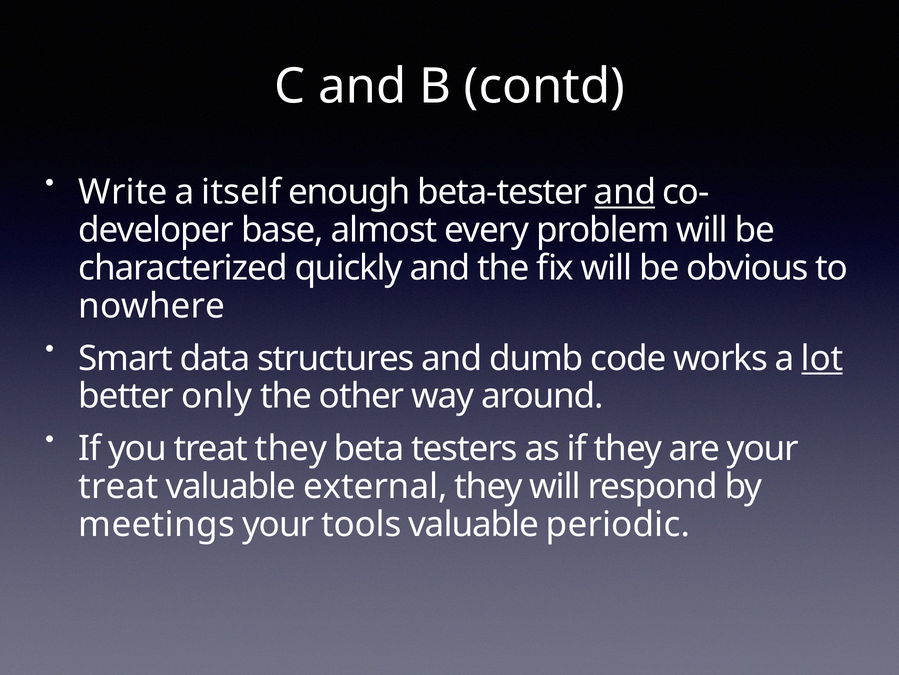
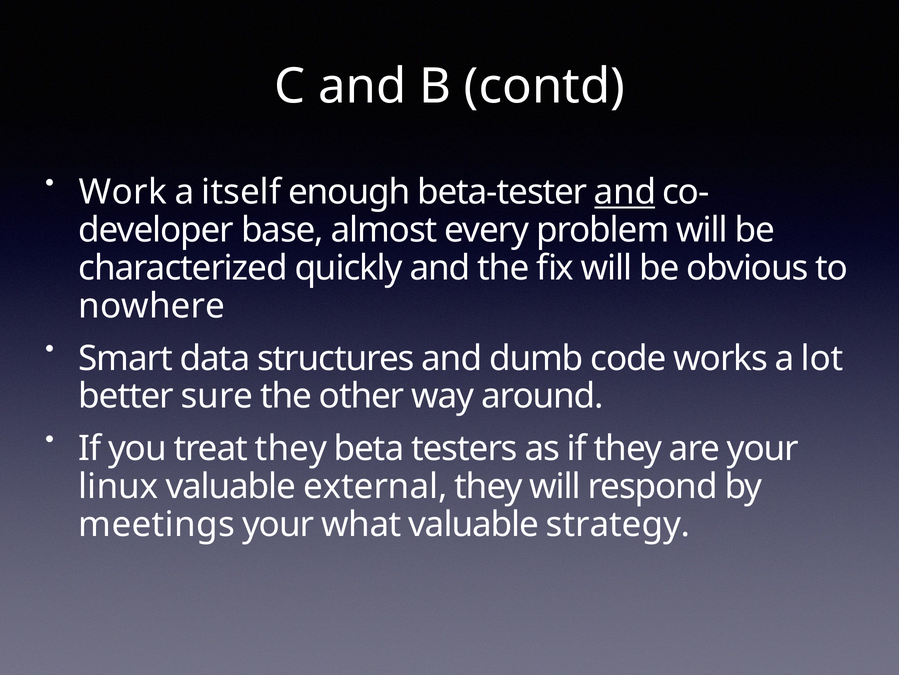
Write: Write -> Work (123, 192)
lot underline: present -> none (822, 358)
only: only -> sure (217, 396)
treat: treat -> linux (118, 486)
tools: tools -> what (361, 524)
periodic: periodic -> strategy (618, 524)
